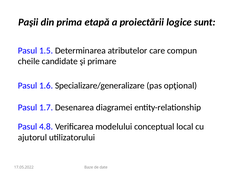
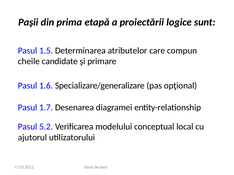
4.8: 4.8 -> 5.2 (46, 127)
